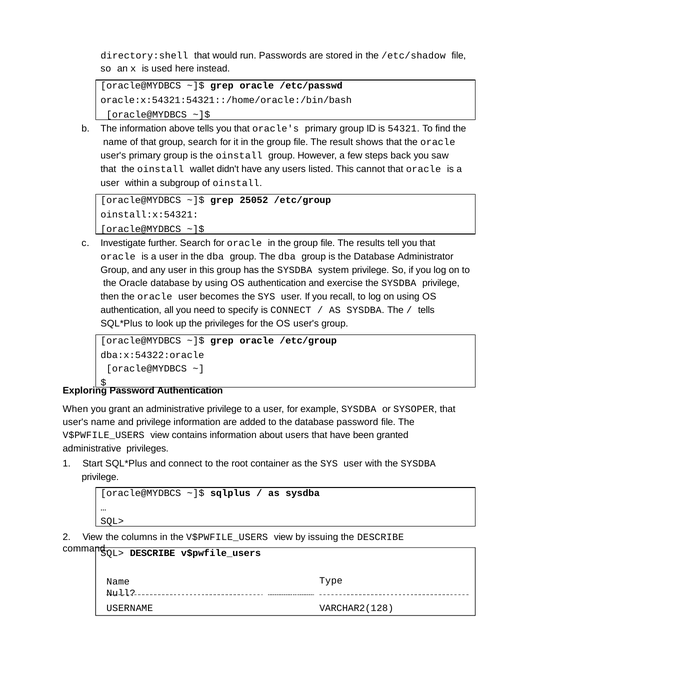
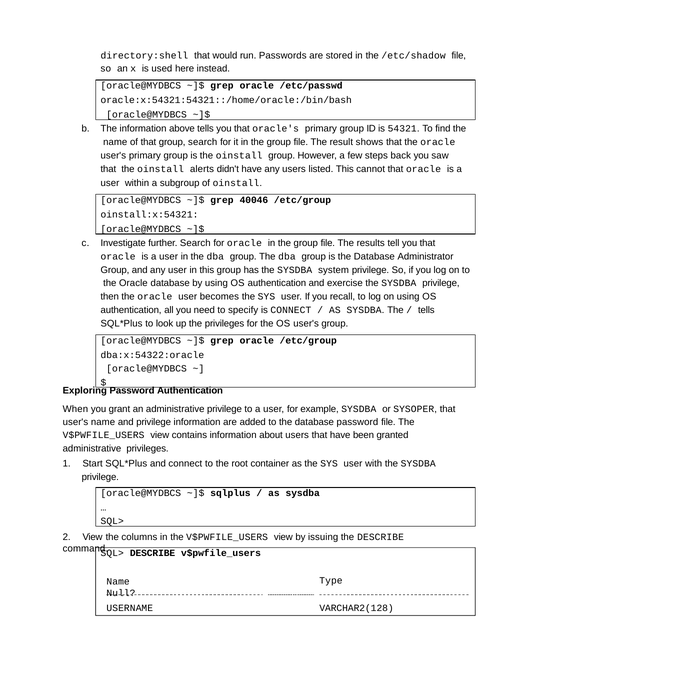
wallet: wallet -> alerts (202, 169)
25052: 25052 -> 40046 (254, 200)
